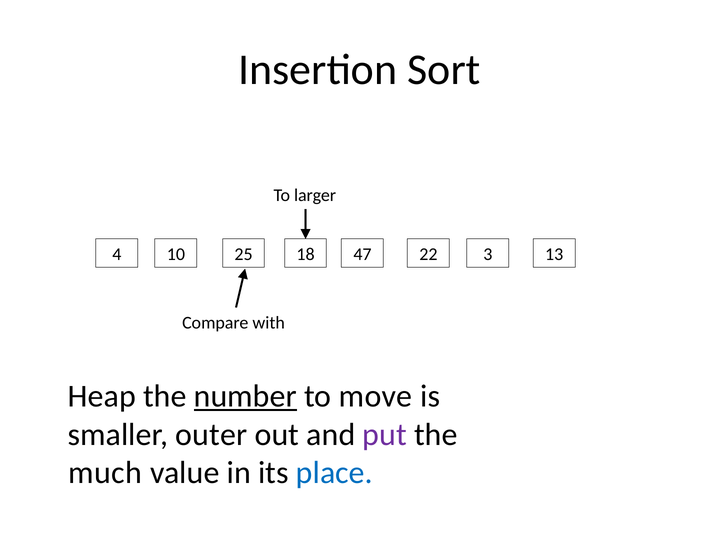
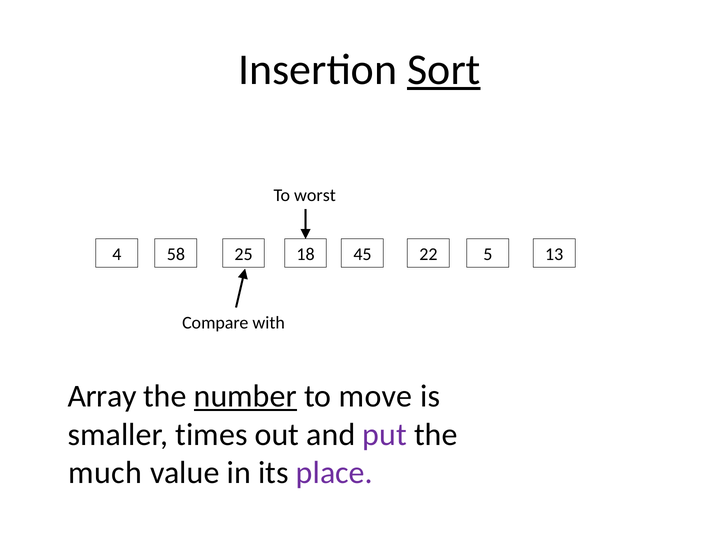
Sort underline: none -> present (444, 70)
larger: larger -> worst (315, 195)
10: 10 -> 58 (176, 254)
47: 47 -> 45 (362, 254)
3: 3 -> 5 (488, 254)
Heap: Heap -> Array (102, 396)
outer: outer -> times (211, 435)
place colour: blue -> purple (334, 473)
